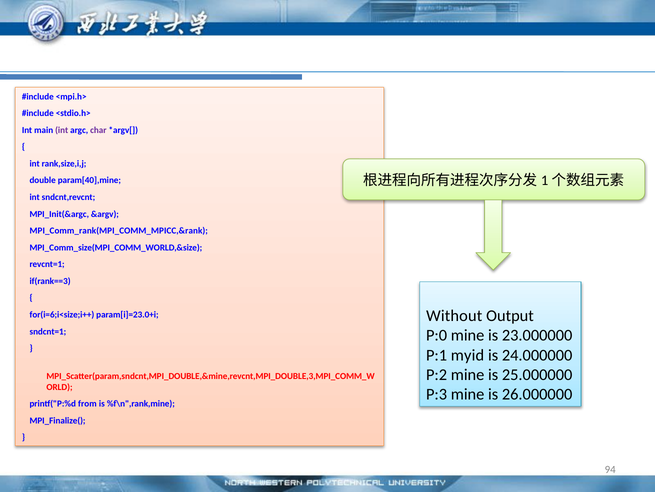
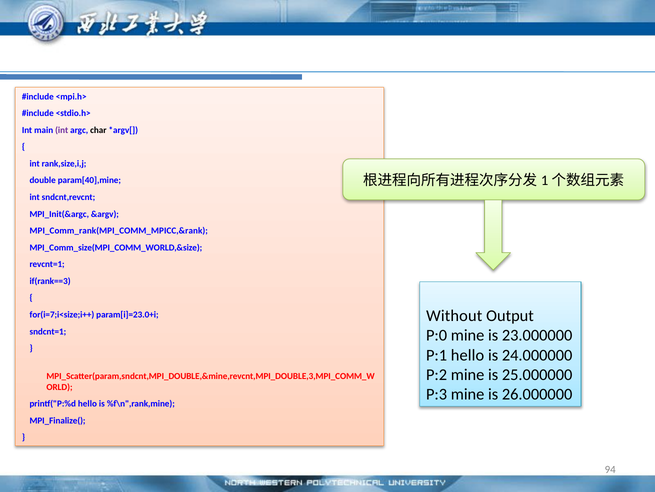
char colour: purple -> black (98, 130)
for(i=6;i<size;i++: for(i=6;i<size;i++ -> for(i=7;i<size;i++ (62, 314)
P:1 myid: myid -> hello (468, 355)
printf("P:%d from: from -> hello (87, 403)
